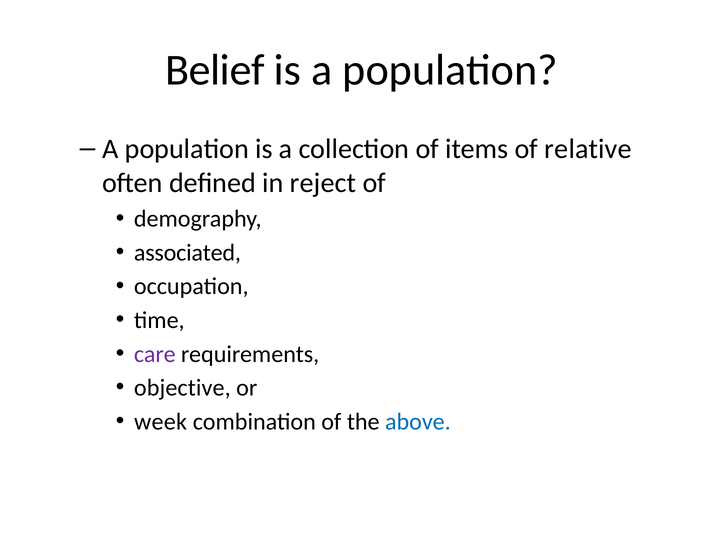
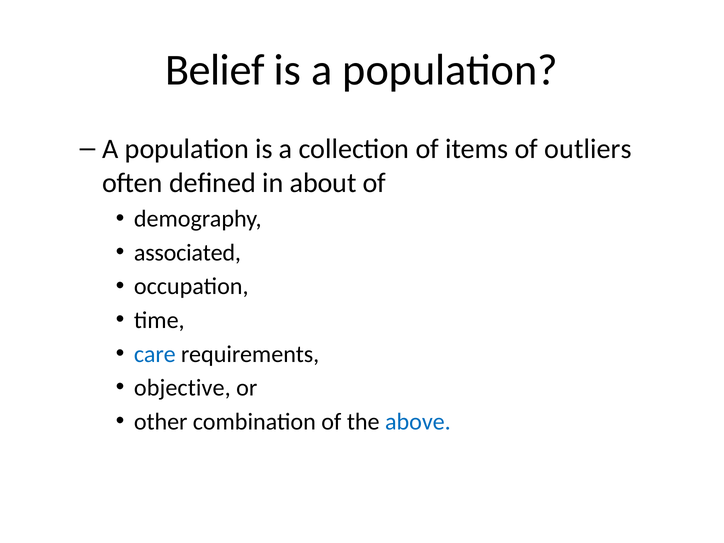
relative: relative -> outliers (588, 149)
reject: reject -> about (323, 183)
care colour: purple -> blue (155, 354)
week: week -> other (161, 422)
